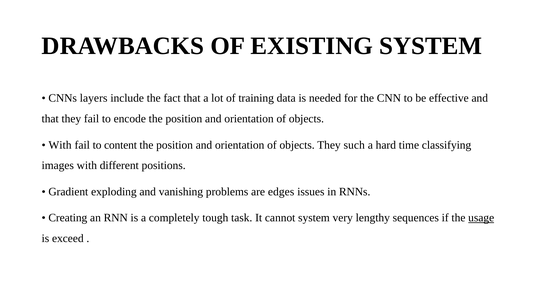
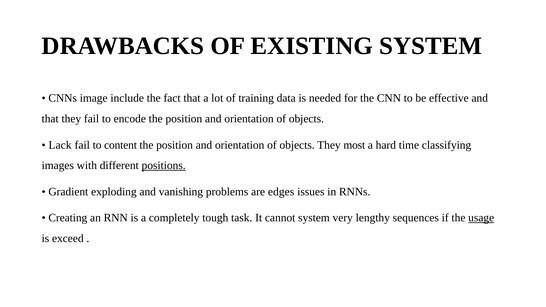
layers: layers -> image (94, 98)
With: With -> Lack (60, 145)
such: such -> most (354, 145)
positions underline: none -> present (164, 165)
